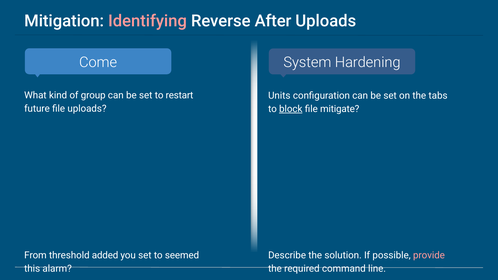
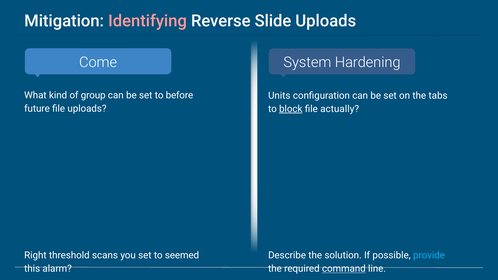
After: After -> Slide (273, 21)
restart: restart -> before (179, 95)
mitigate: mitigate -> actually (340, 109)
From: From -> Right (35, 255)
added: added -> scans (105, 255)
provide colour: pink -> light blue (429, 255)
command underline: none -> present (344, 269)
